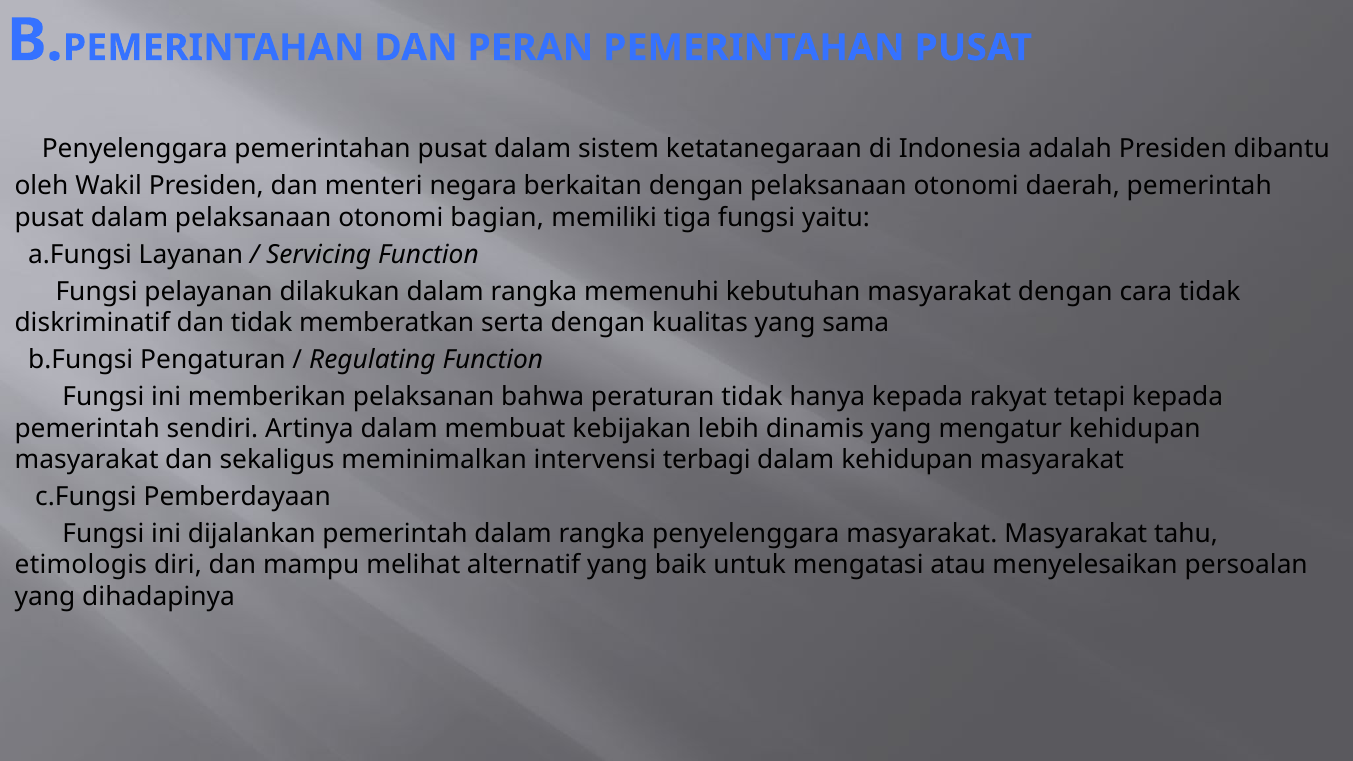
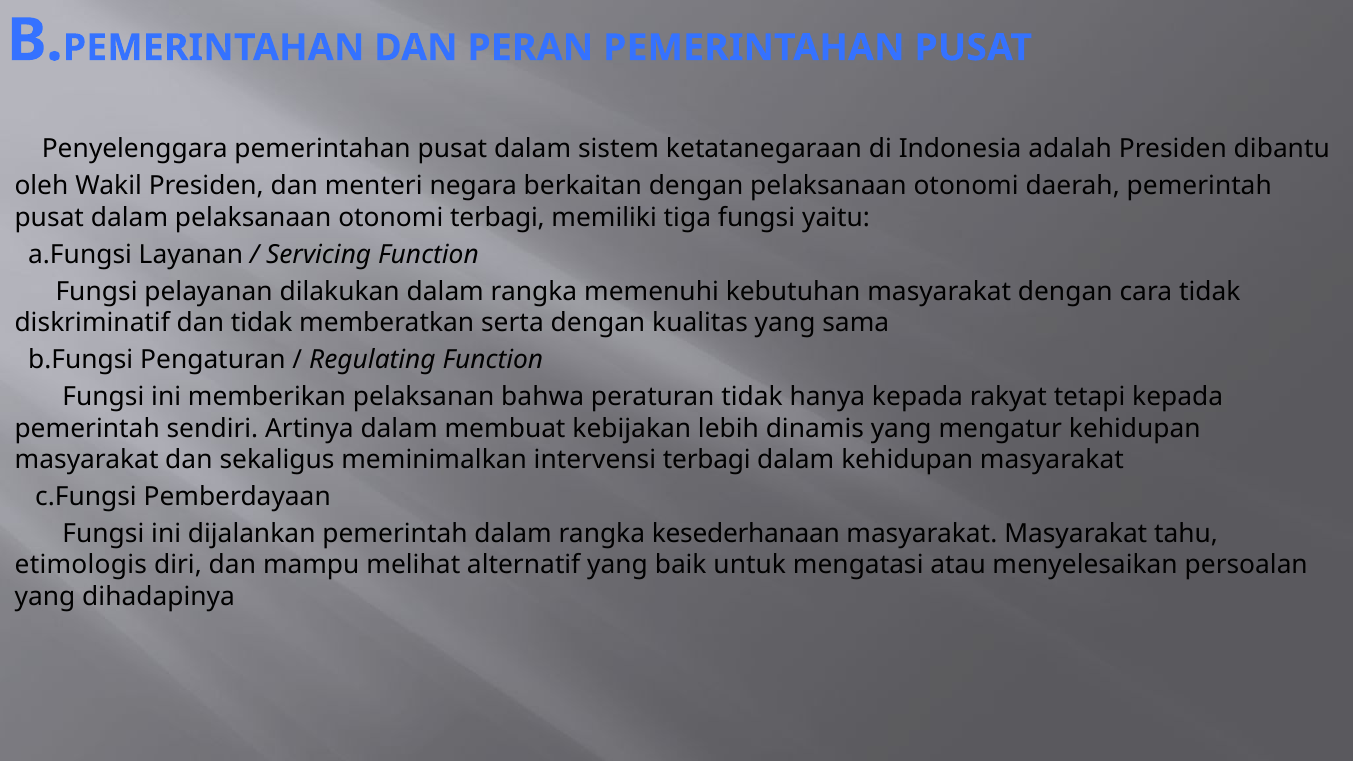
otonomi bagian: bagian -> terbagi (497, 218)
rangka penyelenggara: penyelenggara -> kesederhanaan (746, 534)
